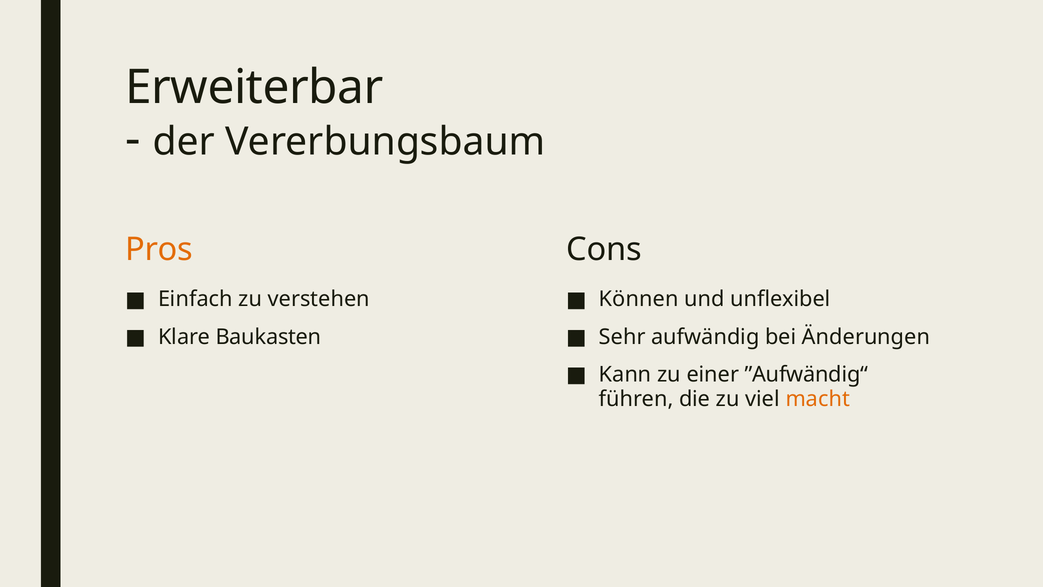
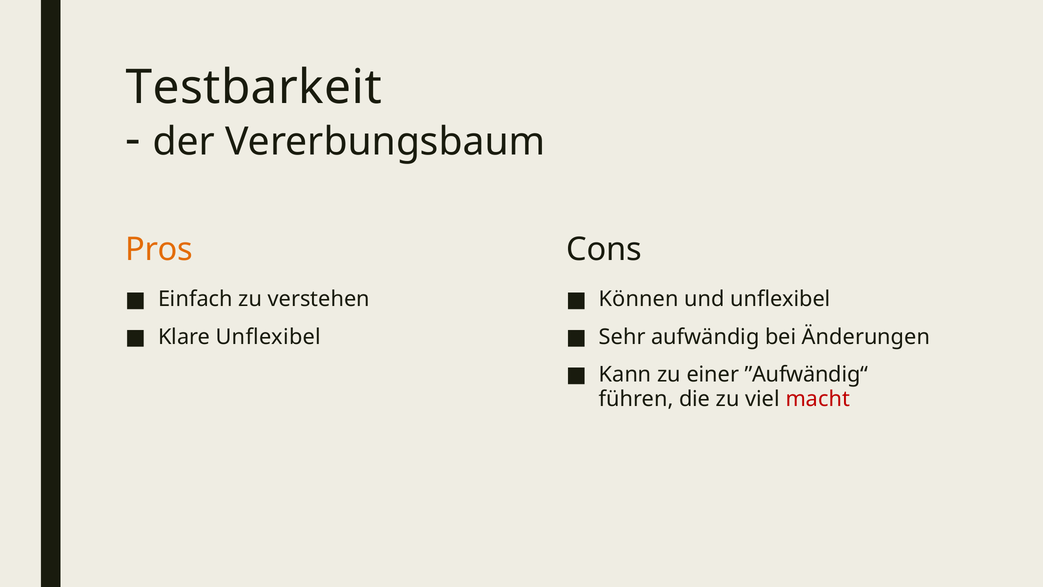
Erweiterbar: Erweiterbar -> Testbarkeit (254, 88)
Klare Baukasten: Baukasten -> Unflexibel (268, 337)
macht colour: orange -> red (818, 399)
